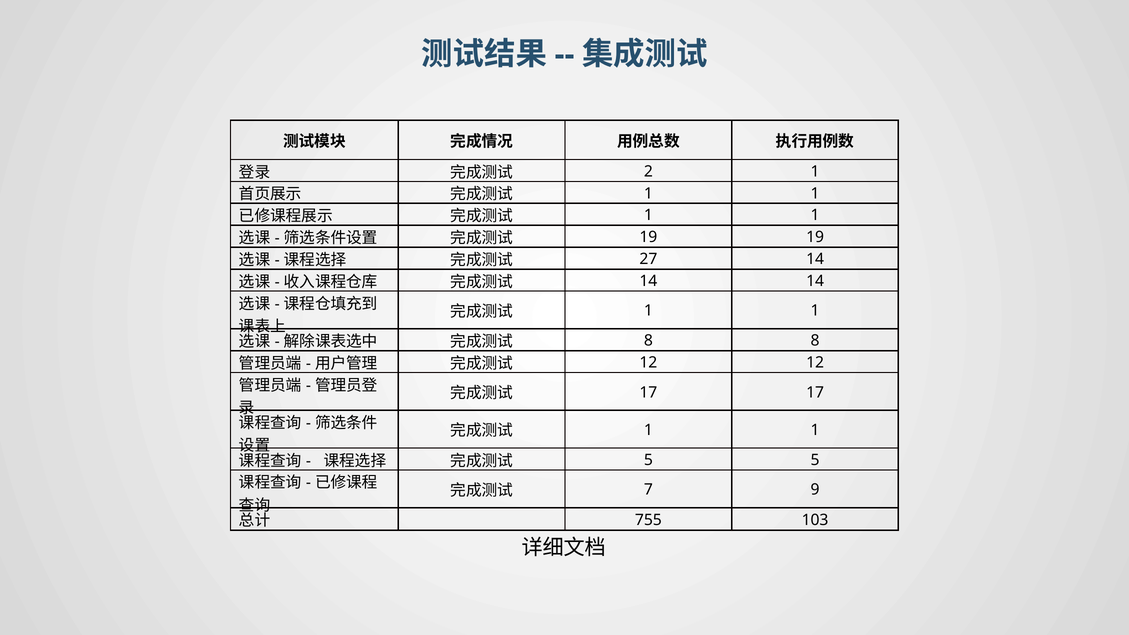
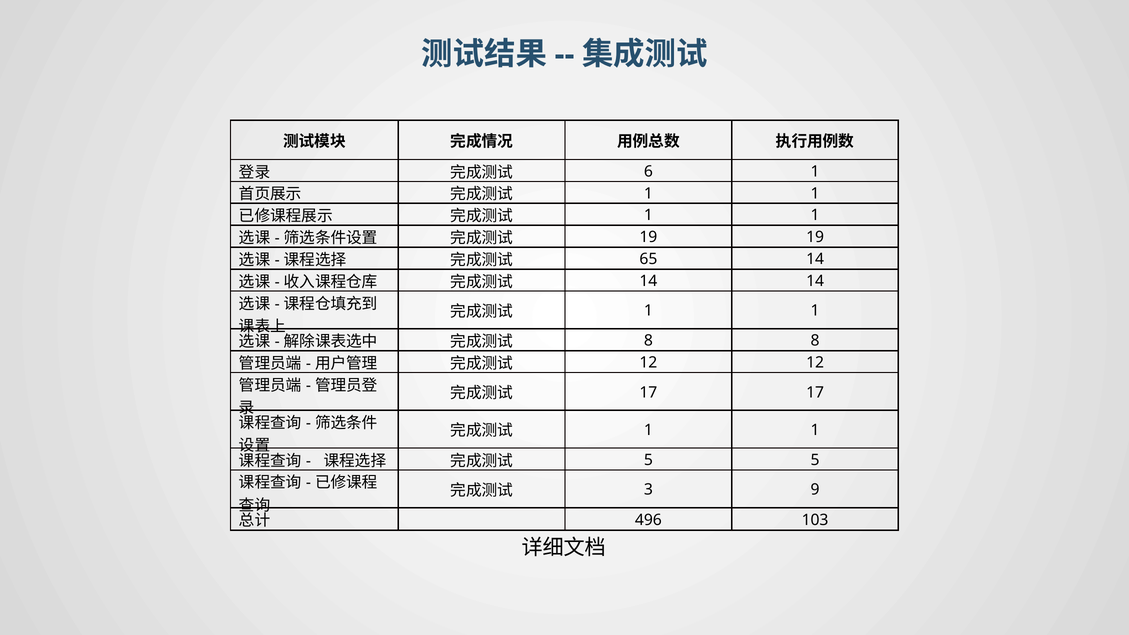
2: 2 -> 6 (648, 171)
27: 27 -> 65 (648, 259)
7: 7 -> 3 (648, 490)
755: 755 -> 496 (648, 520)
